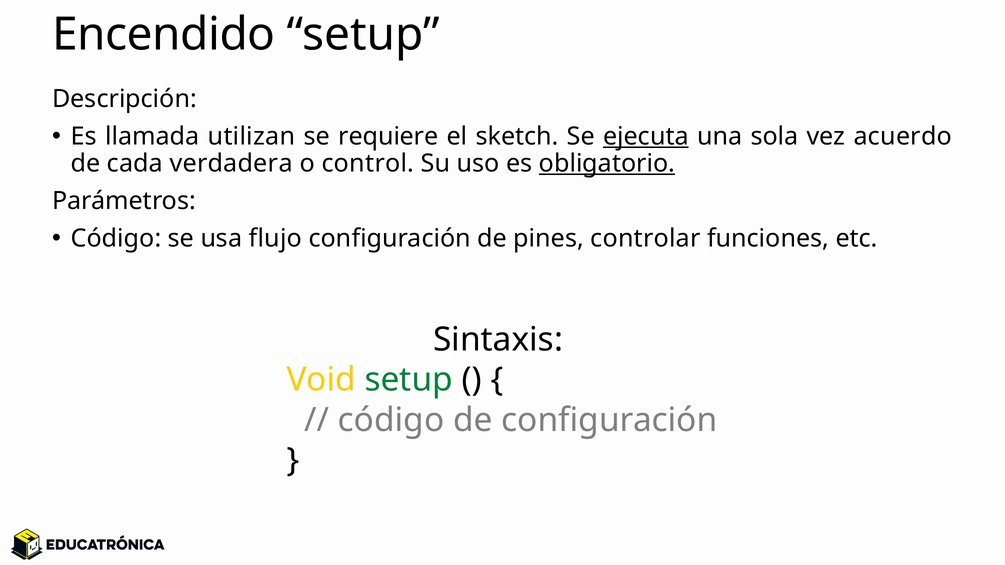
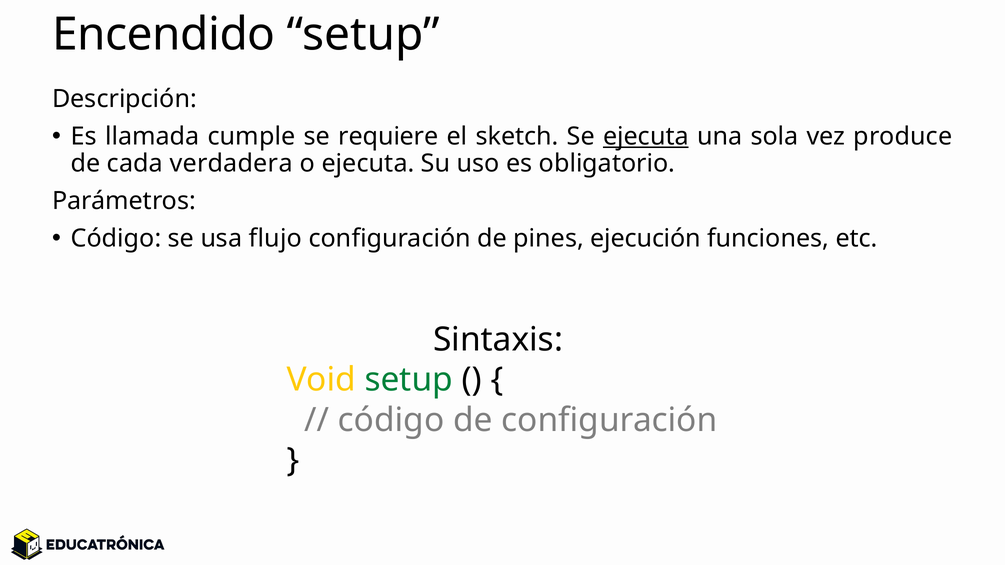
utilizan: utilizan -> cumple (252, 136)
acuerdo: acuerdo -> produce (903, 136)
o control: control -> ejecuta (368, 163)
obligatorio underline: present -> none (607, 163)
controlar: controlar -> ejecución (646, 239)
